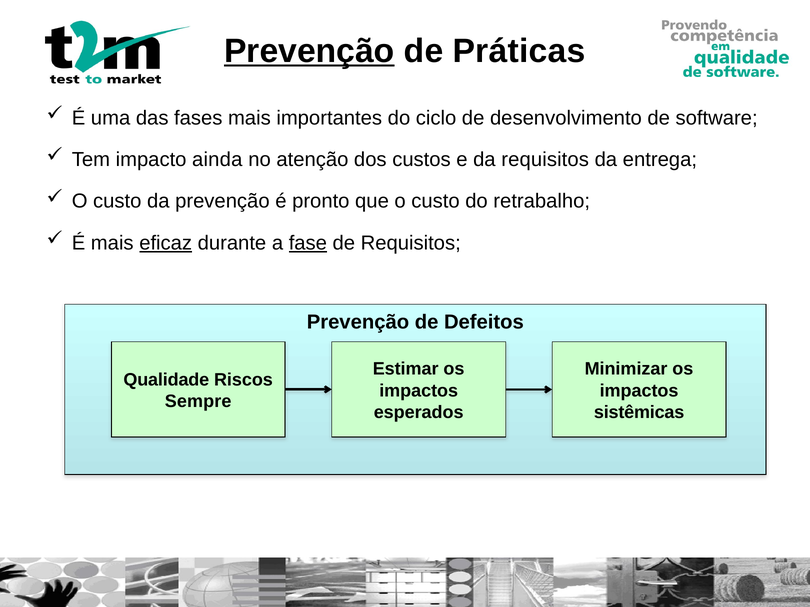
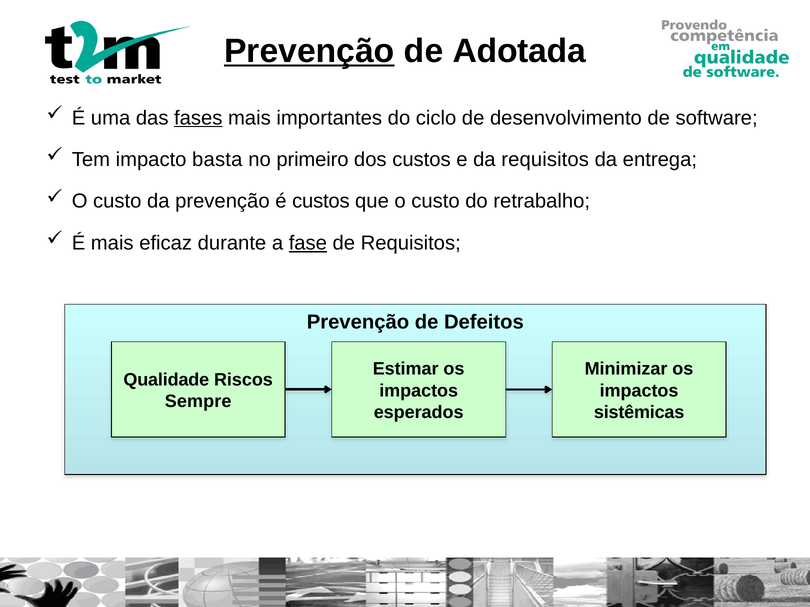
Práticas: Práticas -> Adotada (519, 51)
fases underline: none -> present (198, 118)
ainda: ainda -> basta (217, 160)
atenção: atenção -> primeiro (312, 160)
é pronto: pronto -> custos (321, 201)
eficaz underline: present -> none (166, 243)
